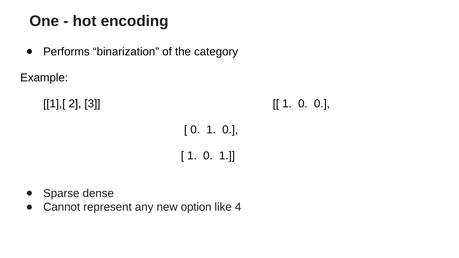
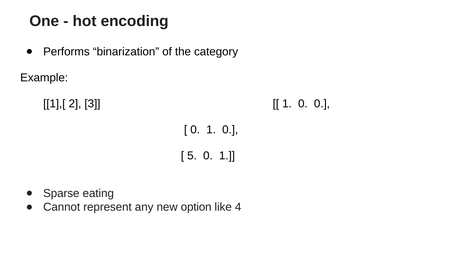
1: 1 -> 5 (192, 156)
dense: dense -> eating (98, 194)
